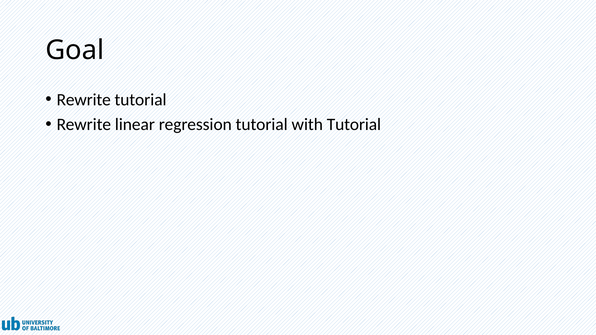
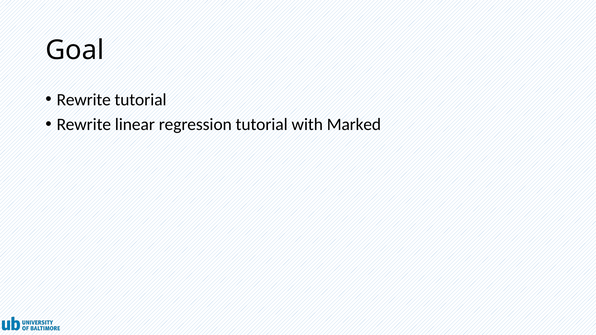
with Tutorial: Tutorial -> Marked (354, 125)
